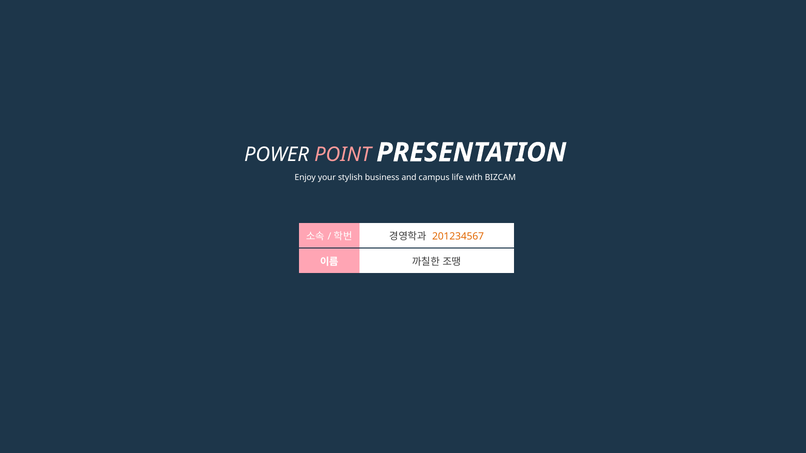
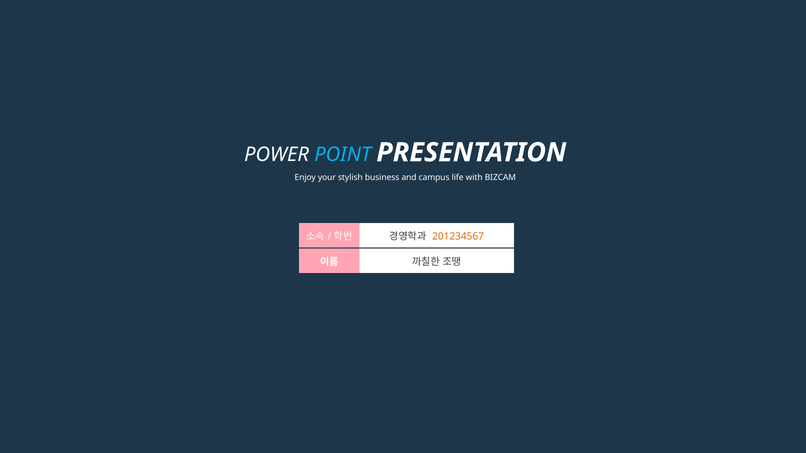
POINT colour: pink -> light blue (343, 155)
